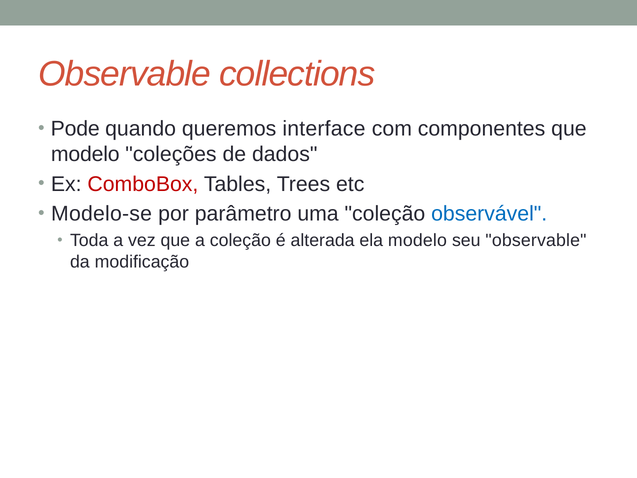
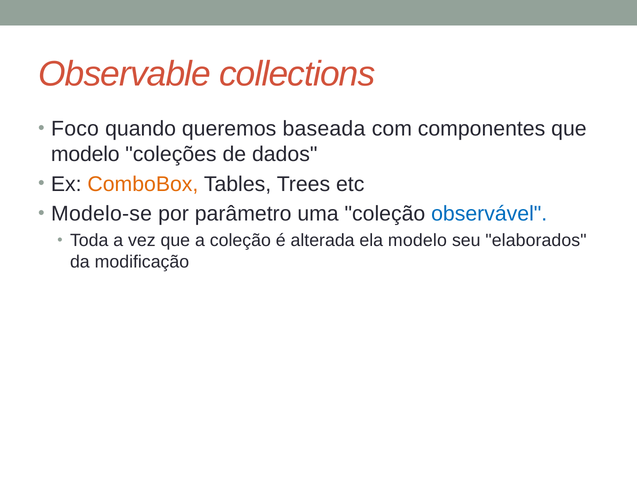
Pode: Pode -> Foco (75, 129)
interface: interface -> baseada (324, 129)
ComboBox colour: red -> orange (143, 184)
seu observable: observable -> elaborados (536, 240)
